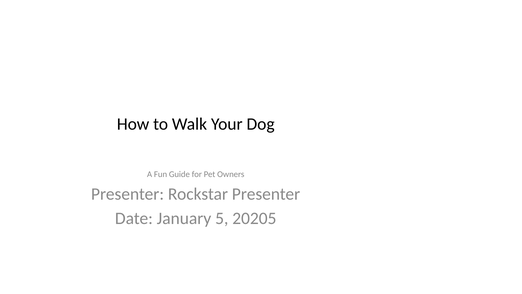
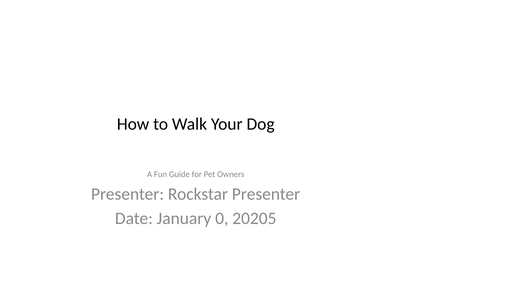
5: 5 -> 0 (222, 218)
